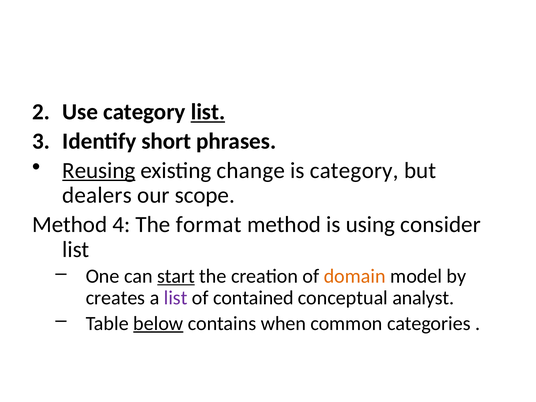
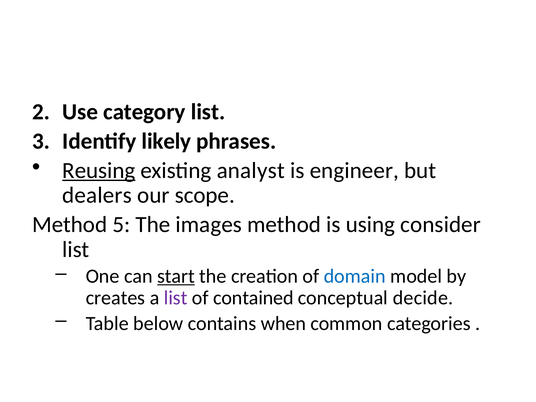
list underline: present -> none (208, 112)
short: short -> likely (166, 141)
change: change -> analyst (251, 170)
is category: category -> engineer (354, 170)
4: 4 -> 5 (121, 225)
format: format -> images (209, 225)
domain colour: orange -> blue (355, 276)
analyst: analyst -> decide (423, 298)
below underline: present -> none (158, 323)
